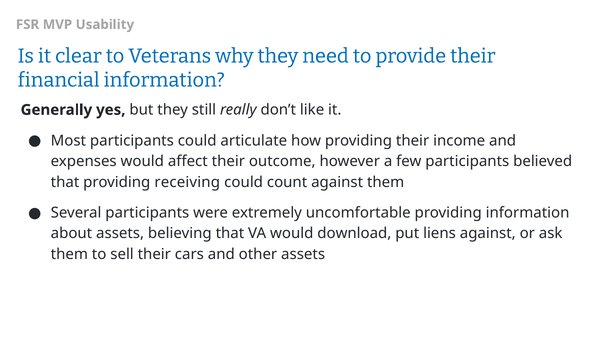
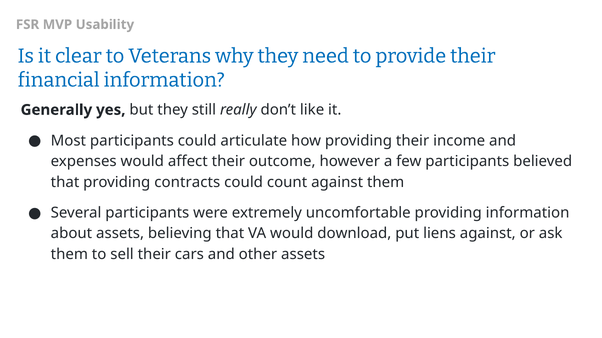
receiving: receiving -> contracts (187, 182)
